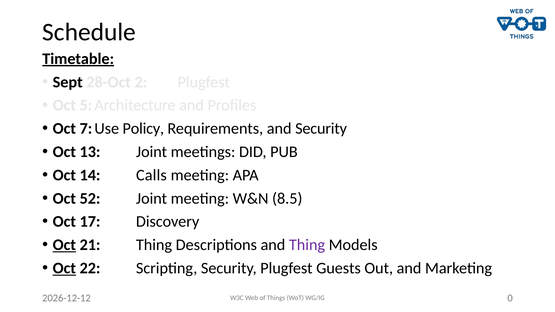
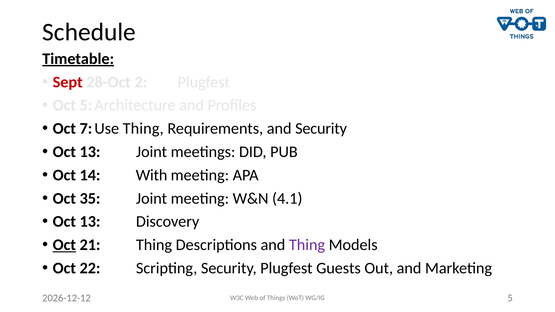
Sept colour: black -> red (68, 82)
Policy: Policy -> Thing (143, 129)
Calls: Calls -> With (152, 175)
52: 52 -> 35 (90, 198)
8.5: 8.5 -> 4.1 (287, 198)
17: 17 -> 13 (90, 222)
Oct underline: present -> none (64, 268)
0: 0 -> 5 (510, 298)
